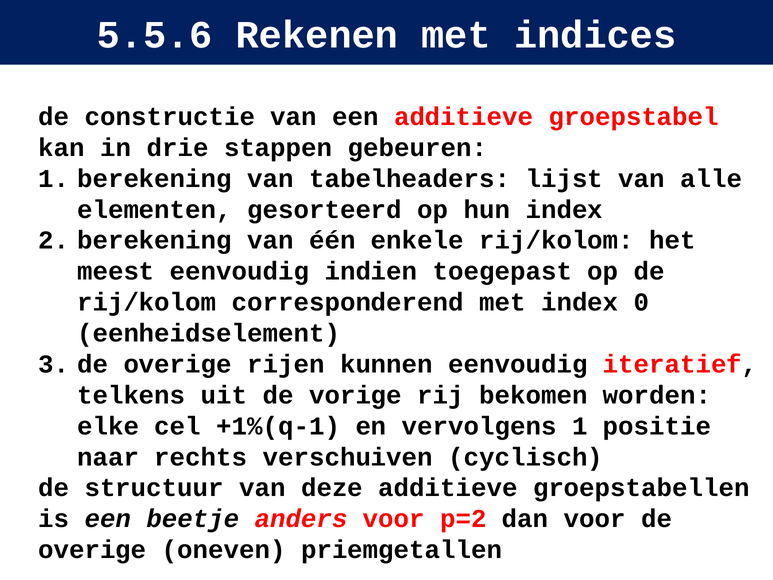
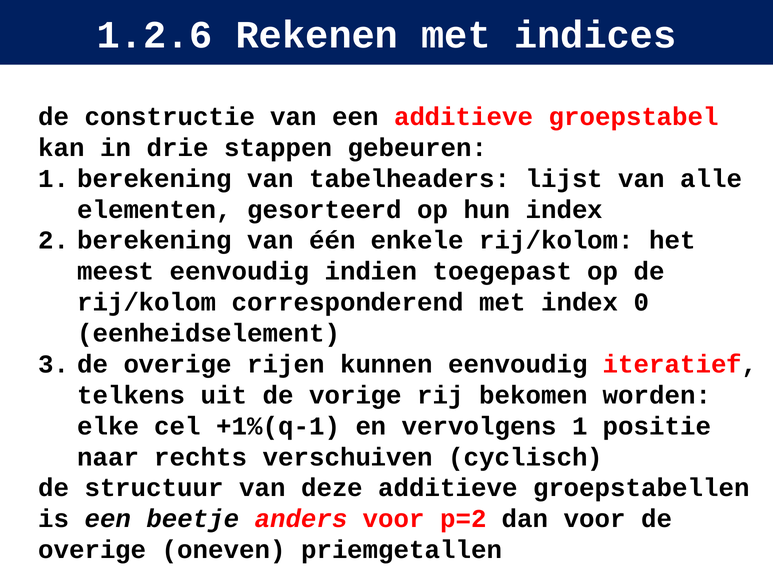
5.5.6: 5.5.6 -> 1.2.6 (155, 35)
